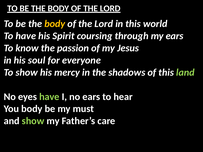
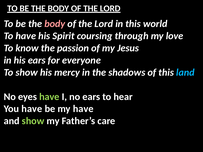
body colour: yellow -> pink (55, 24)
my ears: ears -> love (175, 36)
his soul: soul -> ears (37, 60)
land colour: light green -> light blue (185, 72)
You body: body -> have (32, 109)
my must: must -> have (83, 109)
